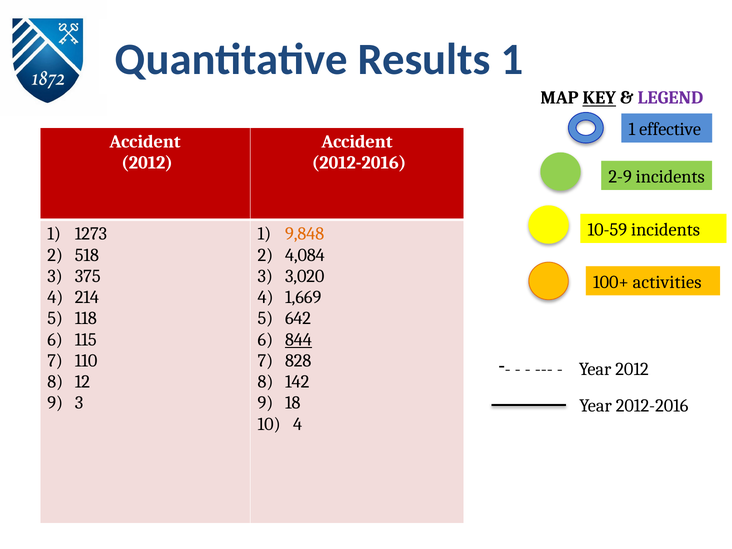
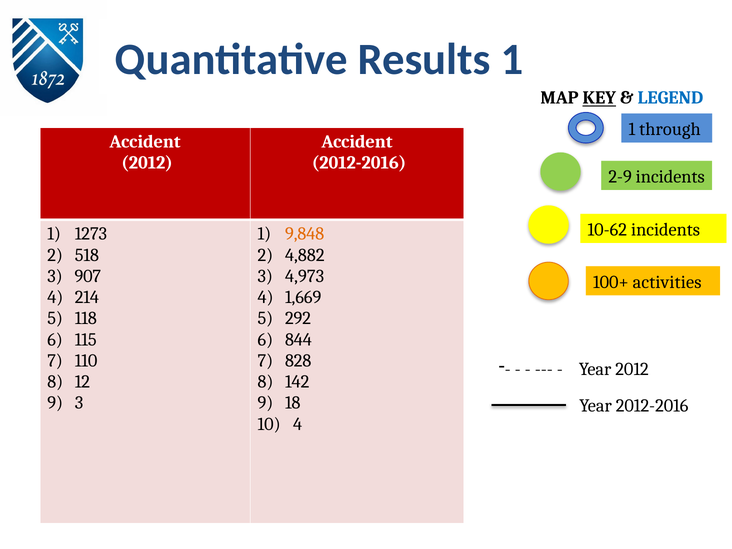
LEGEND colour: purple -> blue (670, 98)
effective: effective -> through (670, 129)
10-59: 10-59 -> 10-62 (607, 230)
4,084: 4,084 -> 4,882 (305, 255)
375: 375 -> 907 (88, 276)
3,020: 3,020 -> 4,973 (305, 276)
642: 642 -> 292 (298, 318)
844 underline: present -> none (298, 339)
